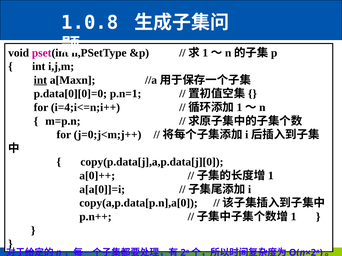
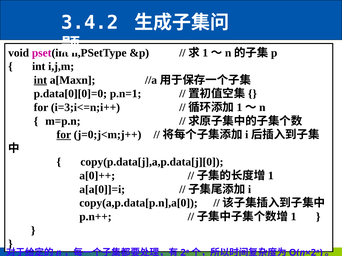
1.0.8: 1.0.8 -> 3.4.2 (90, 23)
i=4;i<=n;i++: i=4;i<=n;i++ -> i=3;i<=n;i++ (85, 108)
for underline: none -> present (64, 135)
